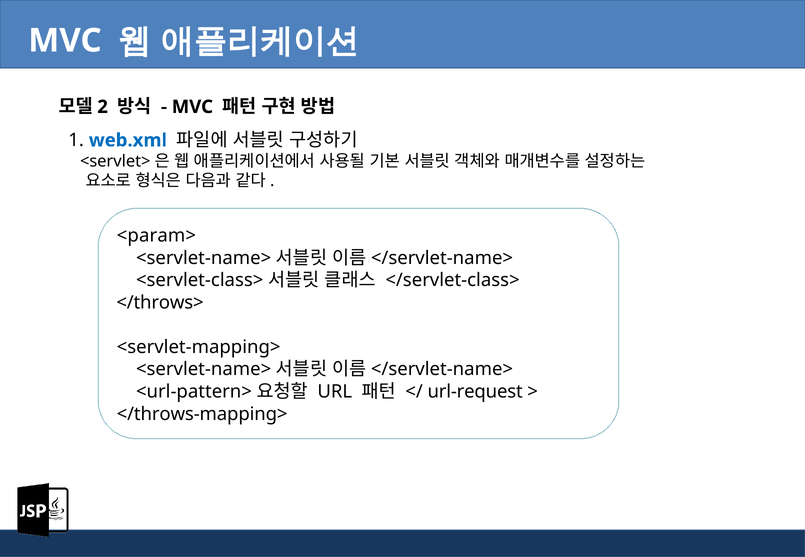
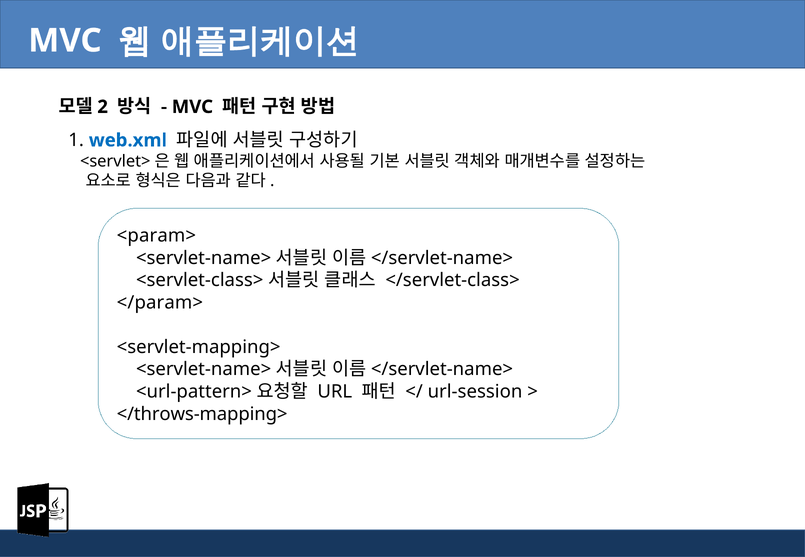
</throws>: </throws> -> </param> (160, 303)
url-request: url-request -> url-session (475, 392)
